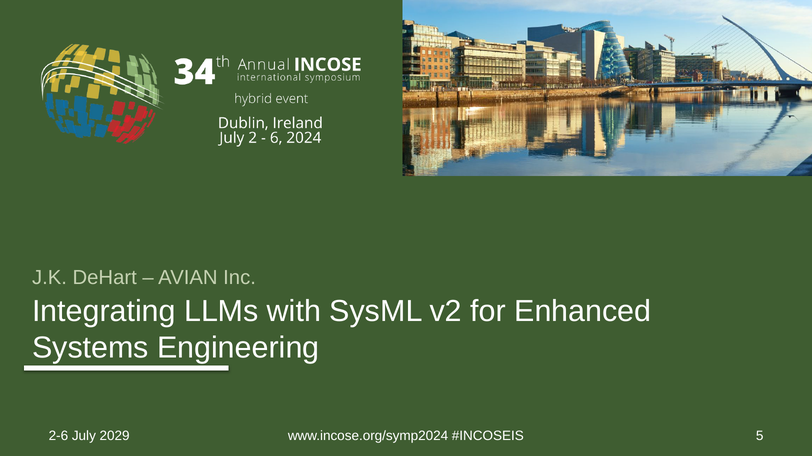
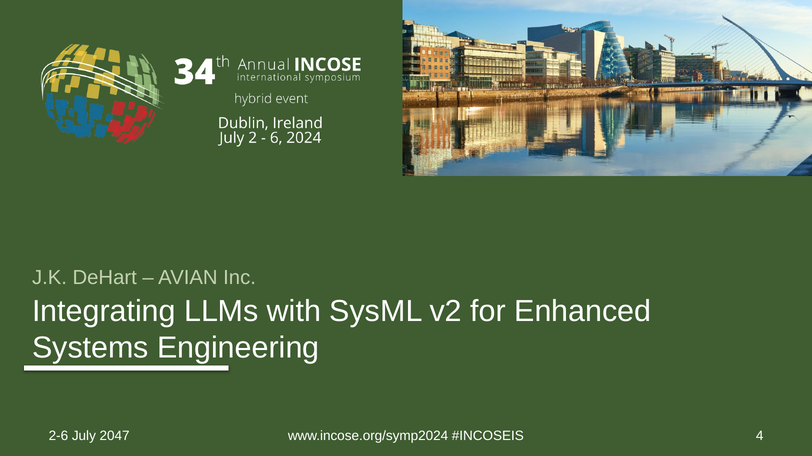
2029: 2029 -> 2047 (115, 436)
5: 5 -> 4 (760, 436)
